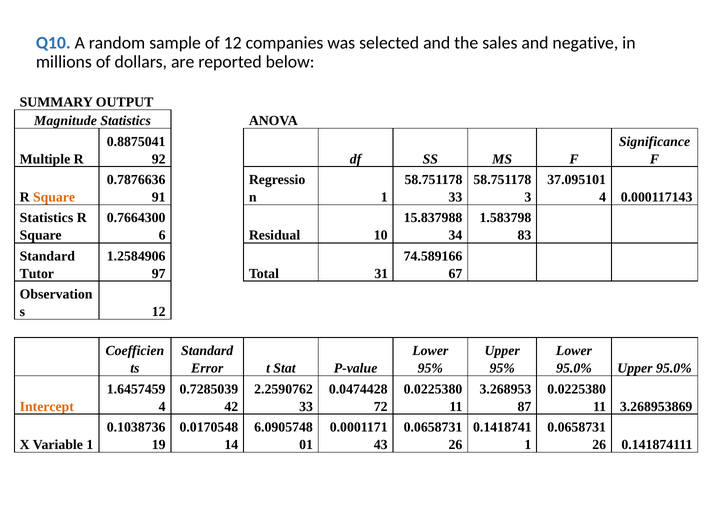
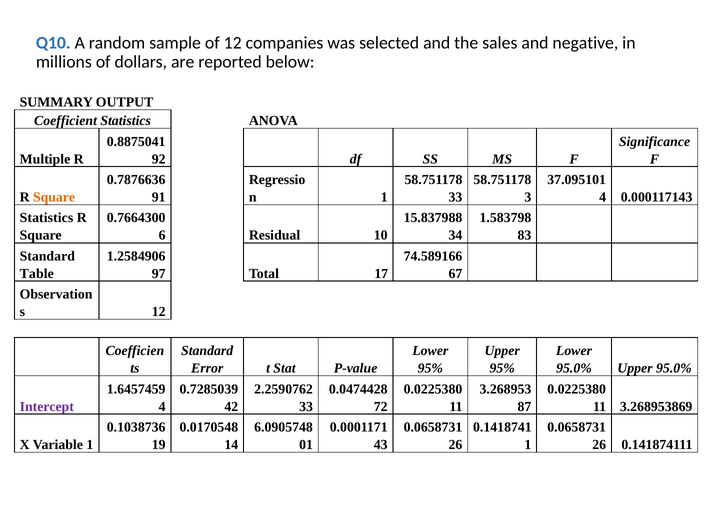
Magnitude: Magnitude -> Coefficient (66, 121)
Tutor: Tutor -> Table (37, 273)
31: 31 -> 17 (381, 273)
Intercept colour: orange -> purple (47, 406)
